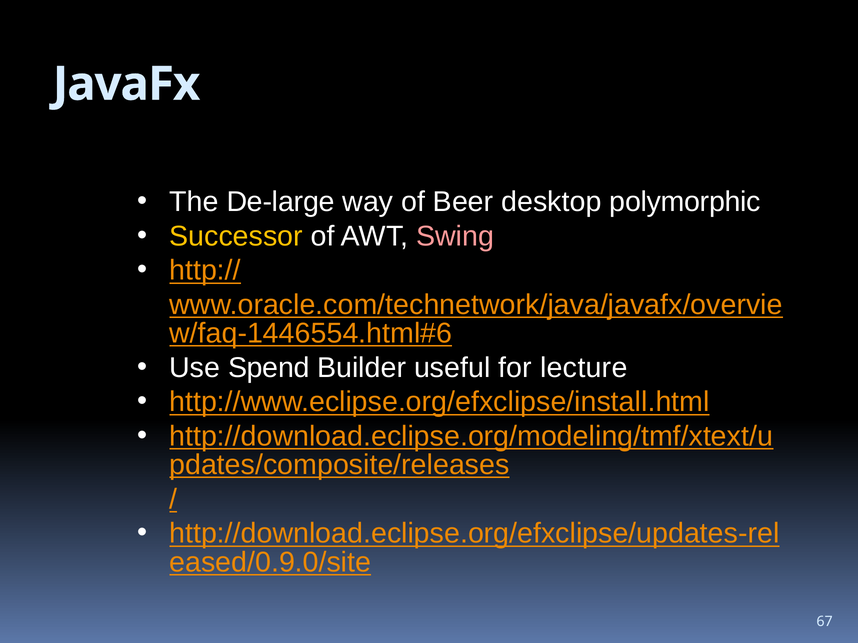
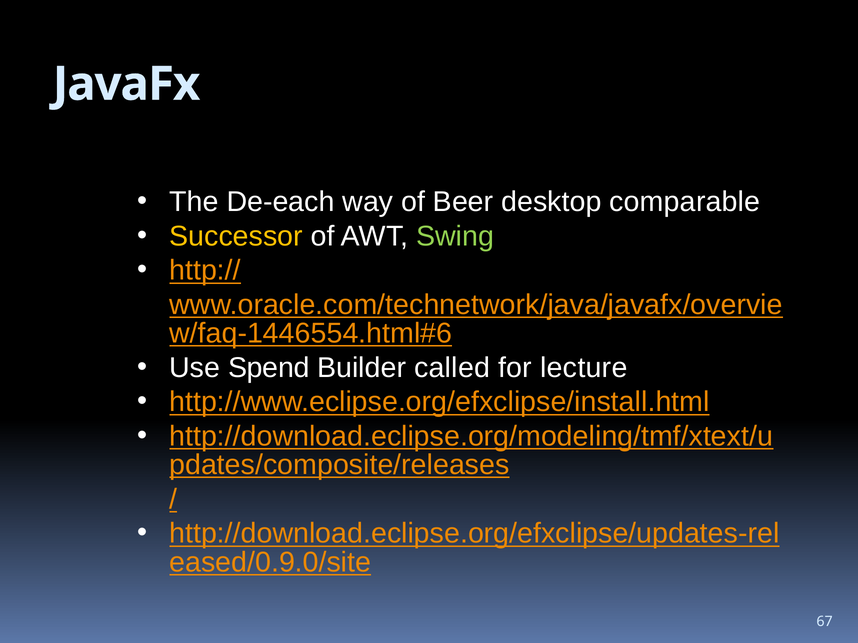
De-large: De-large -> De-each (280, 202)
polymorphic: polymorphic -> comparable (685, 202)
Swing colour: pink -> light green (455, 236)
useful: useful -> called (452, 368)
